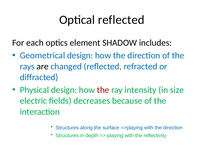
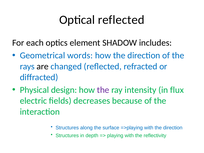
Geometrical design: design -> words (80, 55)
the colour: red -> purple (103, 90)
size: size -> flux (177, 90)
